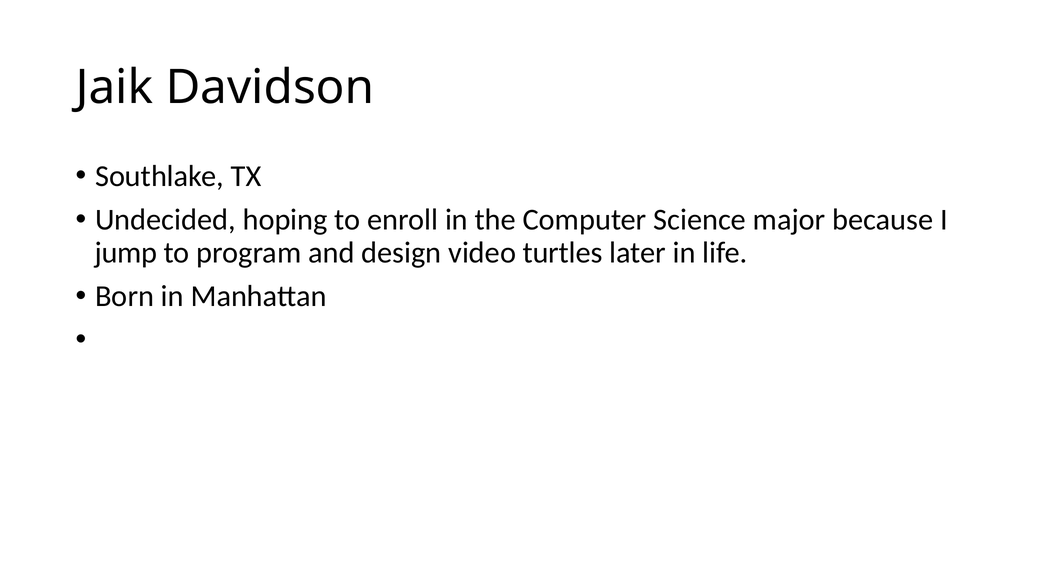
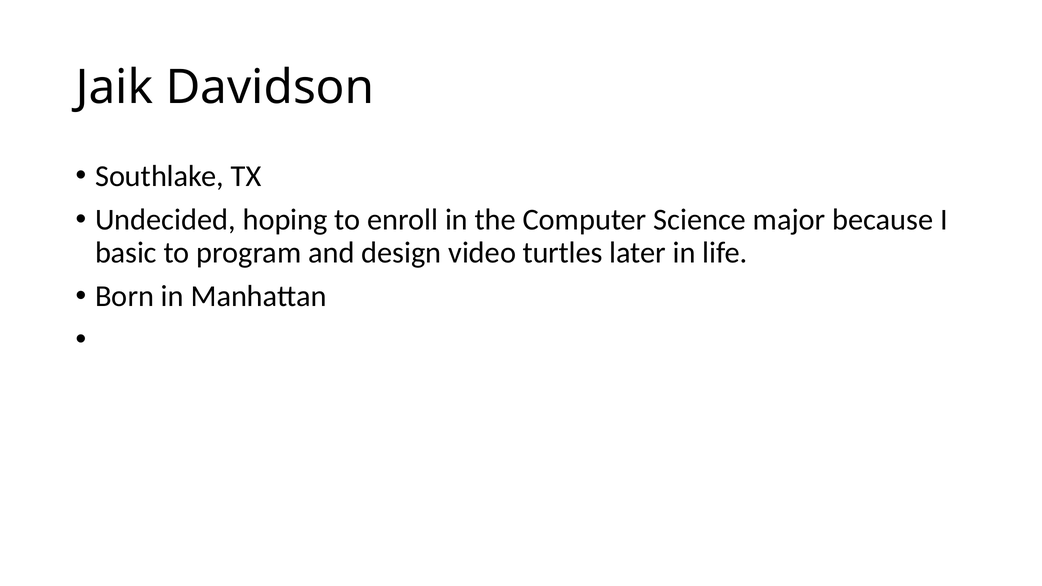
jump: jump -> basic (126, 253)
